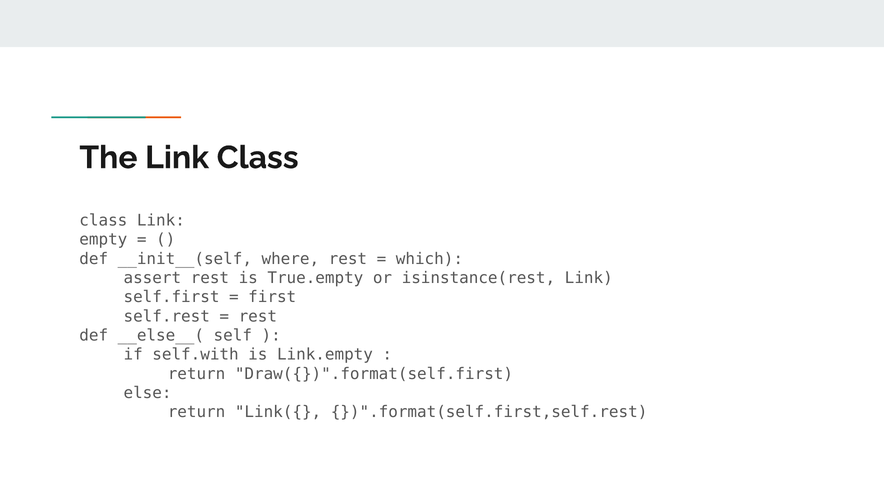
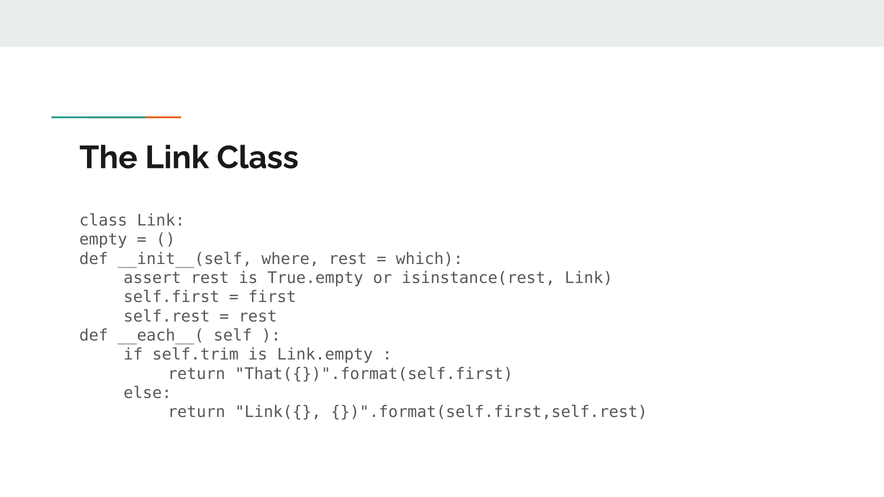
__else__(: __else__( -> __each__( (161, 336)
self.with: self.with -> self.trim (196, 355)
Draw({})".format(self.first: Draw({})".format(self.first -> That({})".format(self.first (374, 374)
